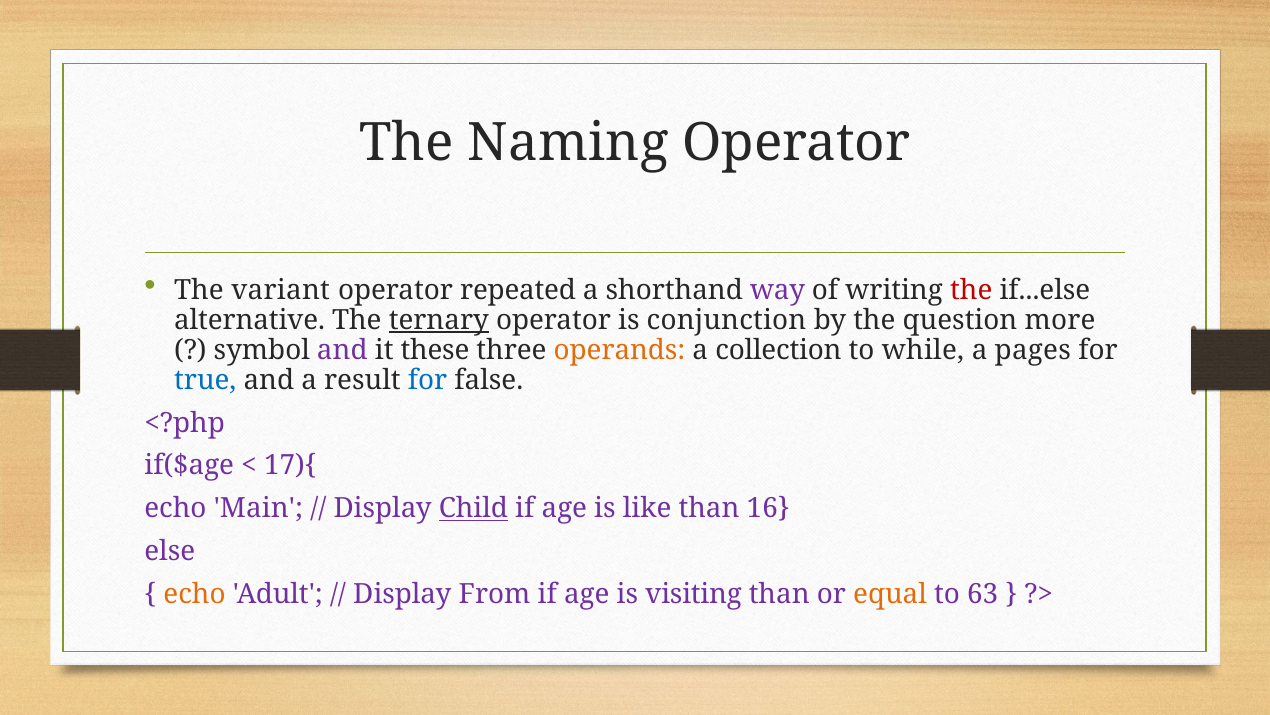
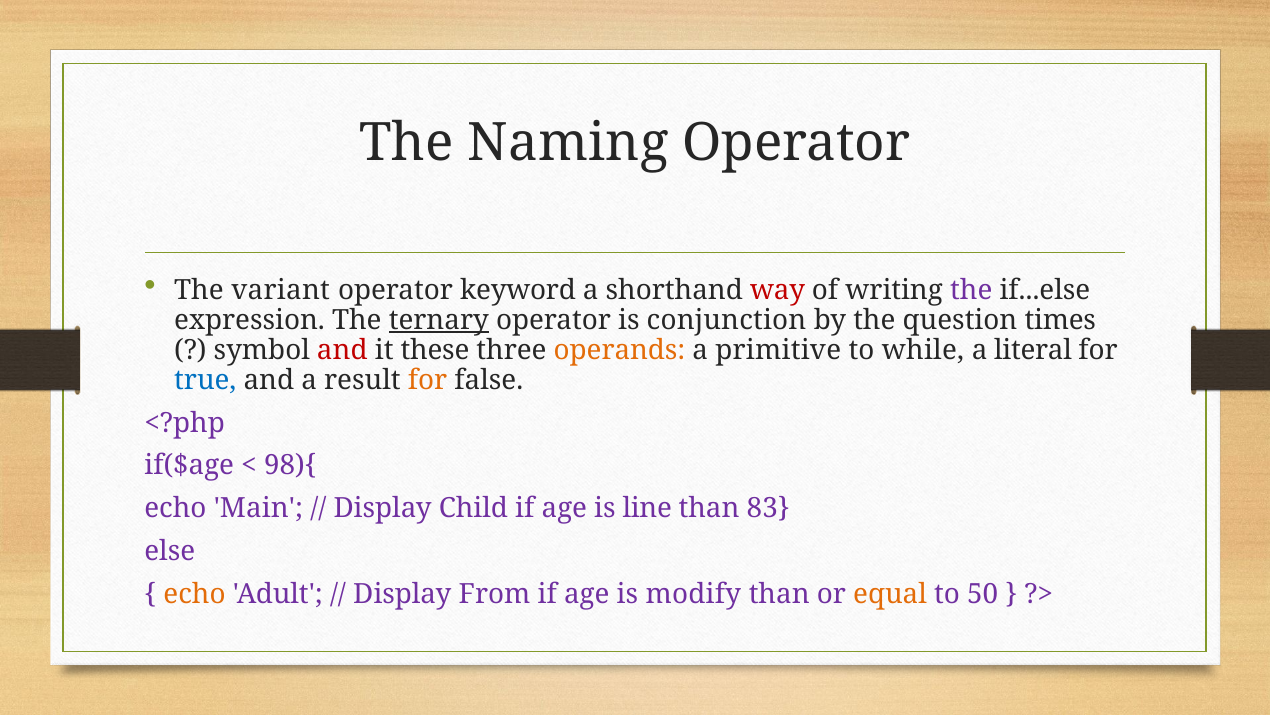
repeated: repeated -> keyword (518, 290)
way colour: purple -> red (778, 290)
the colour: red -> purple (971, 290)
alternative: alternative -> expression (250, 320)
more: more -> times (1060, 320)
and colour: purple -> red (342, 350)
collection: collection -> primitive (778, 350)
pages: pages -> literal (1033, 350)
for colour: blue -> orange (428, 380)
17){: 17){ -> 98){ (290, 465)
Child underline: present -> none (473, 508)
like: like -> line (647, 508)
16: 16 -> 83 (768, 508)
visiting: visiting -> modify (693, 594)
63: 63 -> 50 (983, 594)
